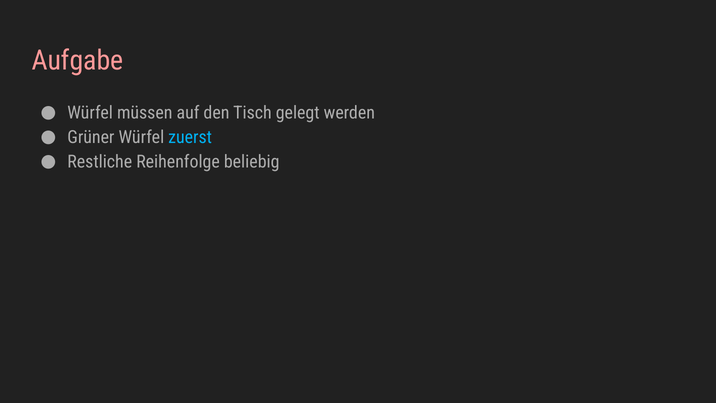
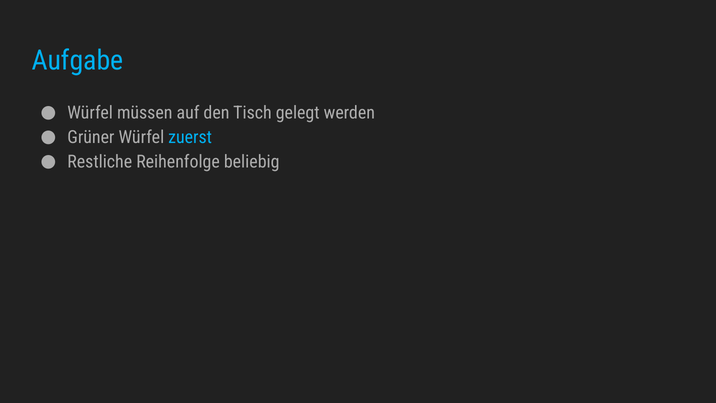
Aufgabe colour: pink -> light blue (77, 61)
